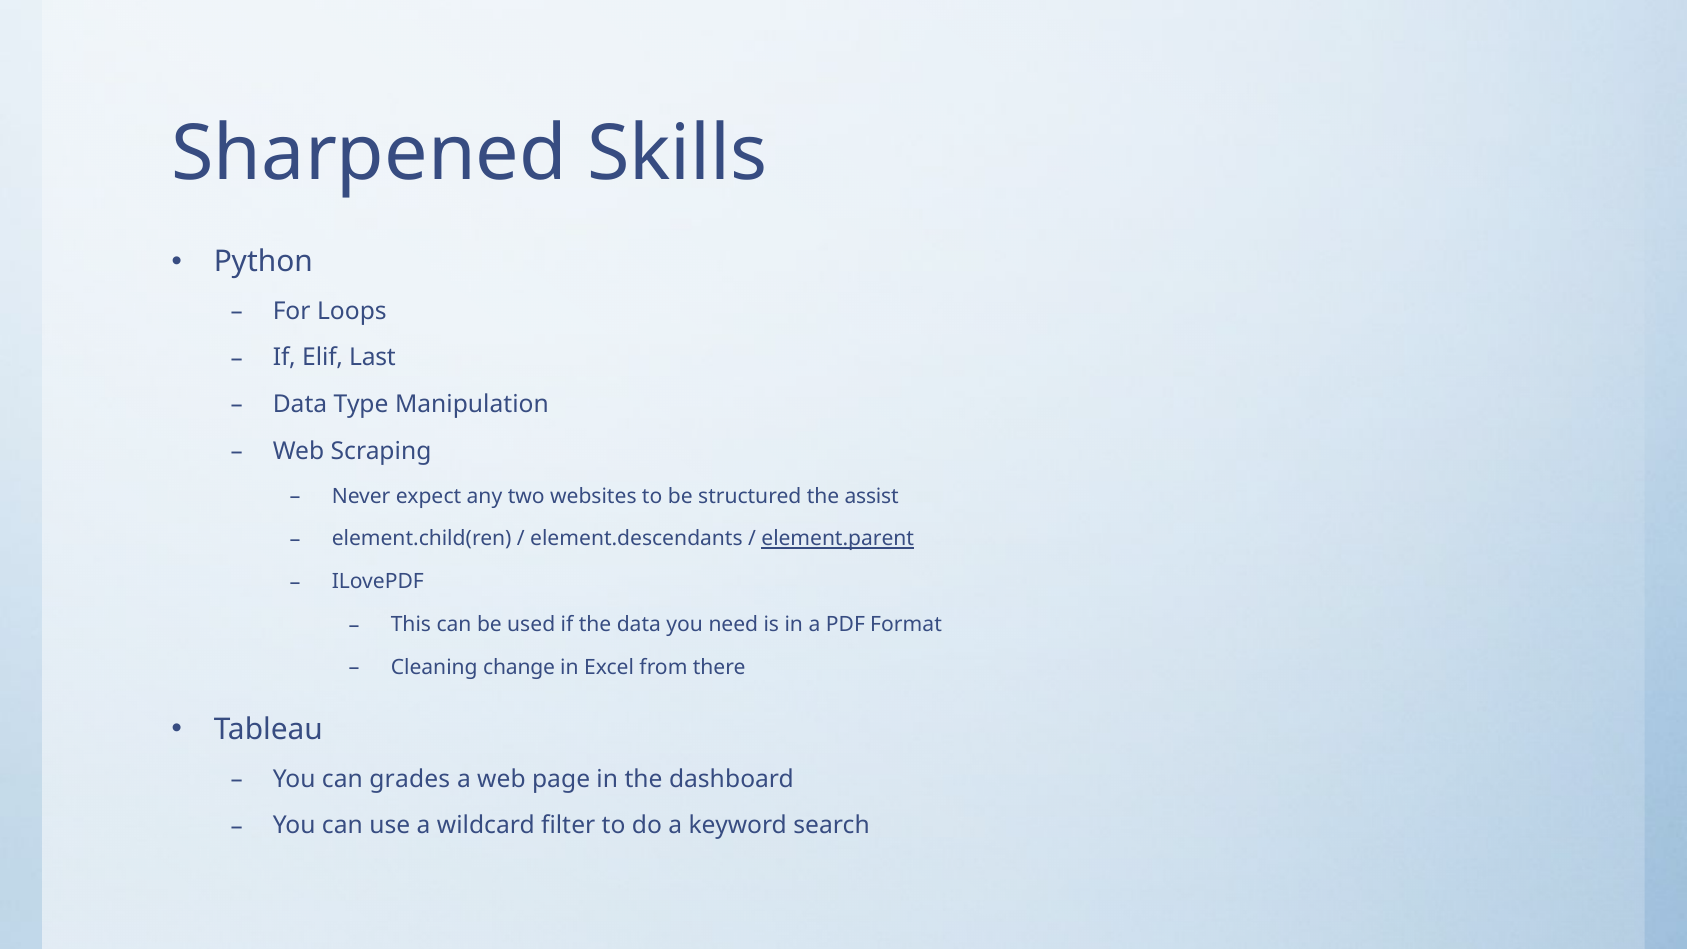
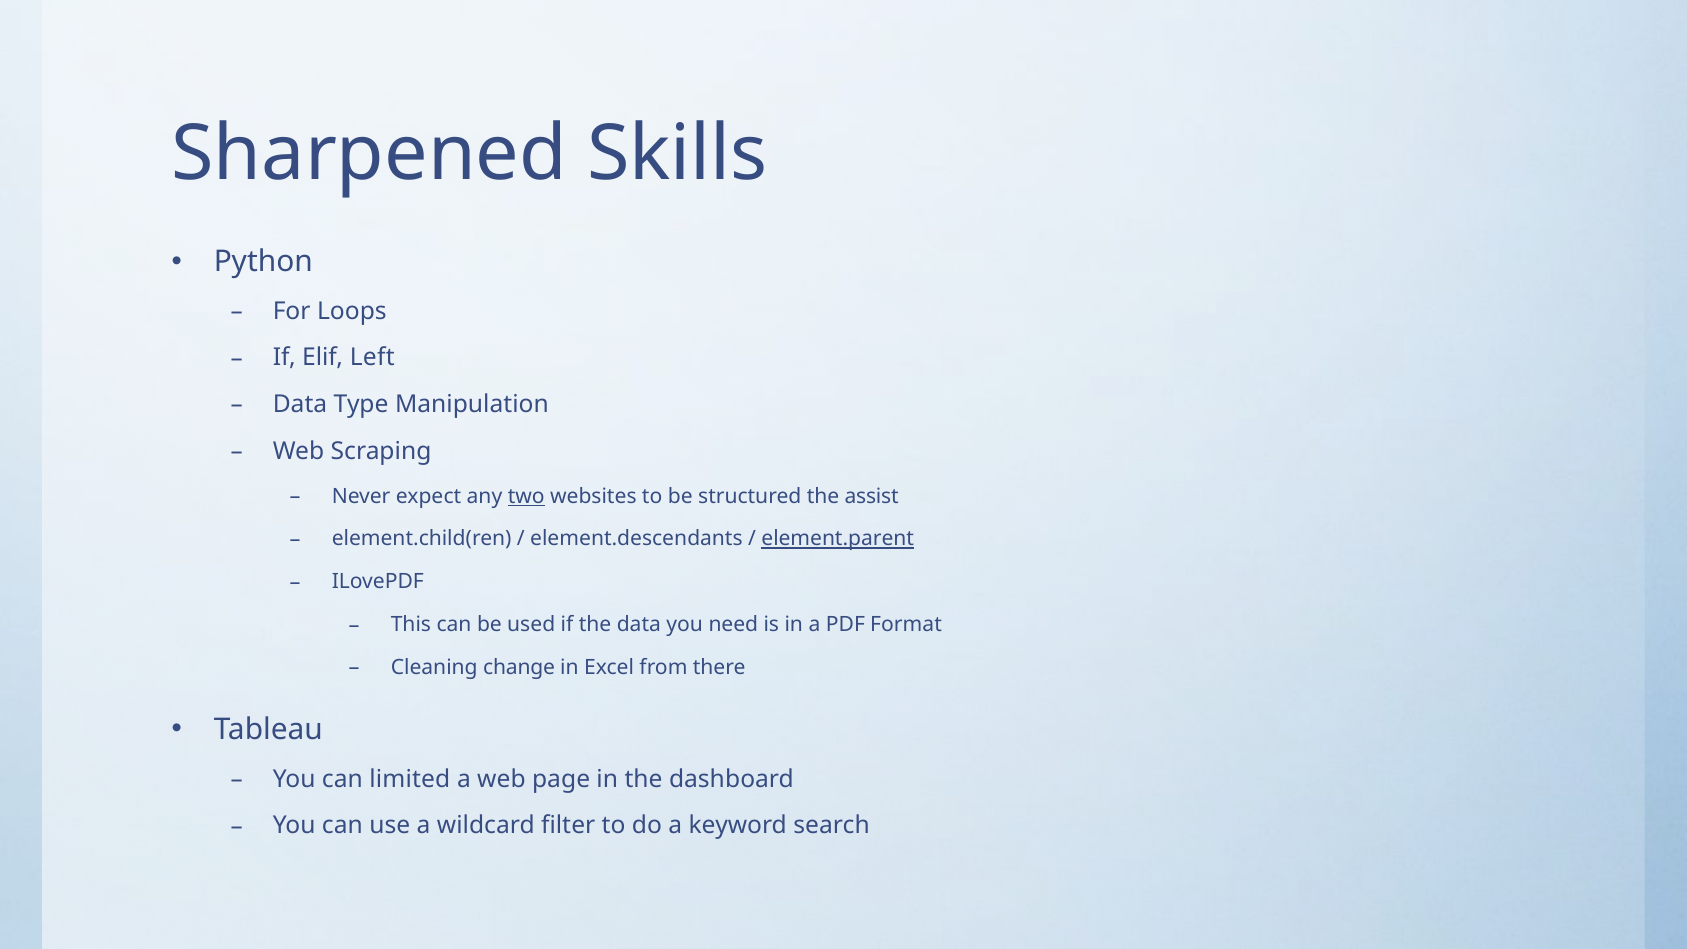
Last: Last -> Left (372, 358)
two underline: none -> present (526, 496)
grades: grades -> limited (410, 779)
